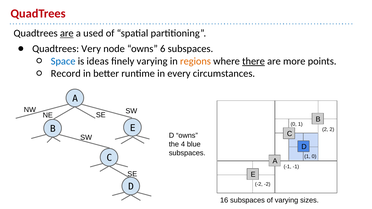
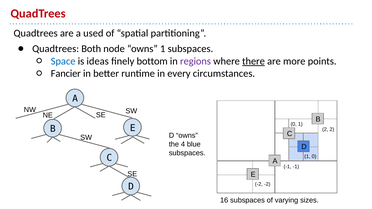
are underline: present -> none (67, 33)
Very: Very -> Both (91, 49)
owns 6: 6 -> 1 (163, 49)
finely varying: varying -> bottom (152, 61)
regions colour: orange -> purple (195, 61)
Record: Record -> Fancier (66, 74)
